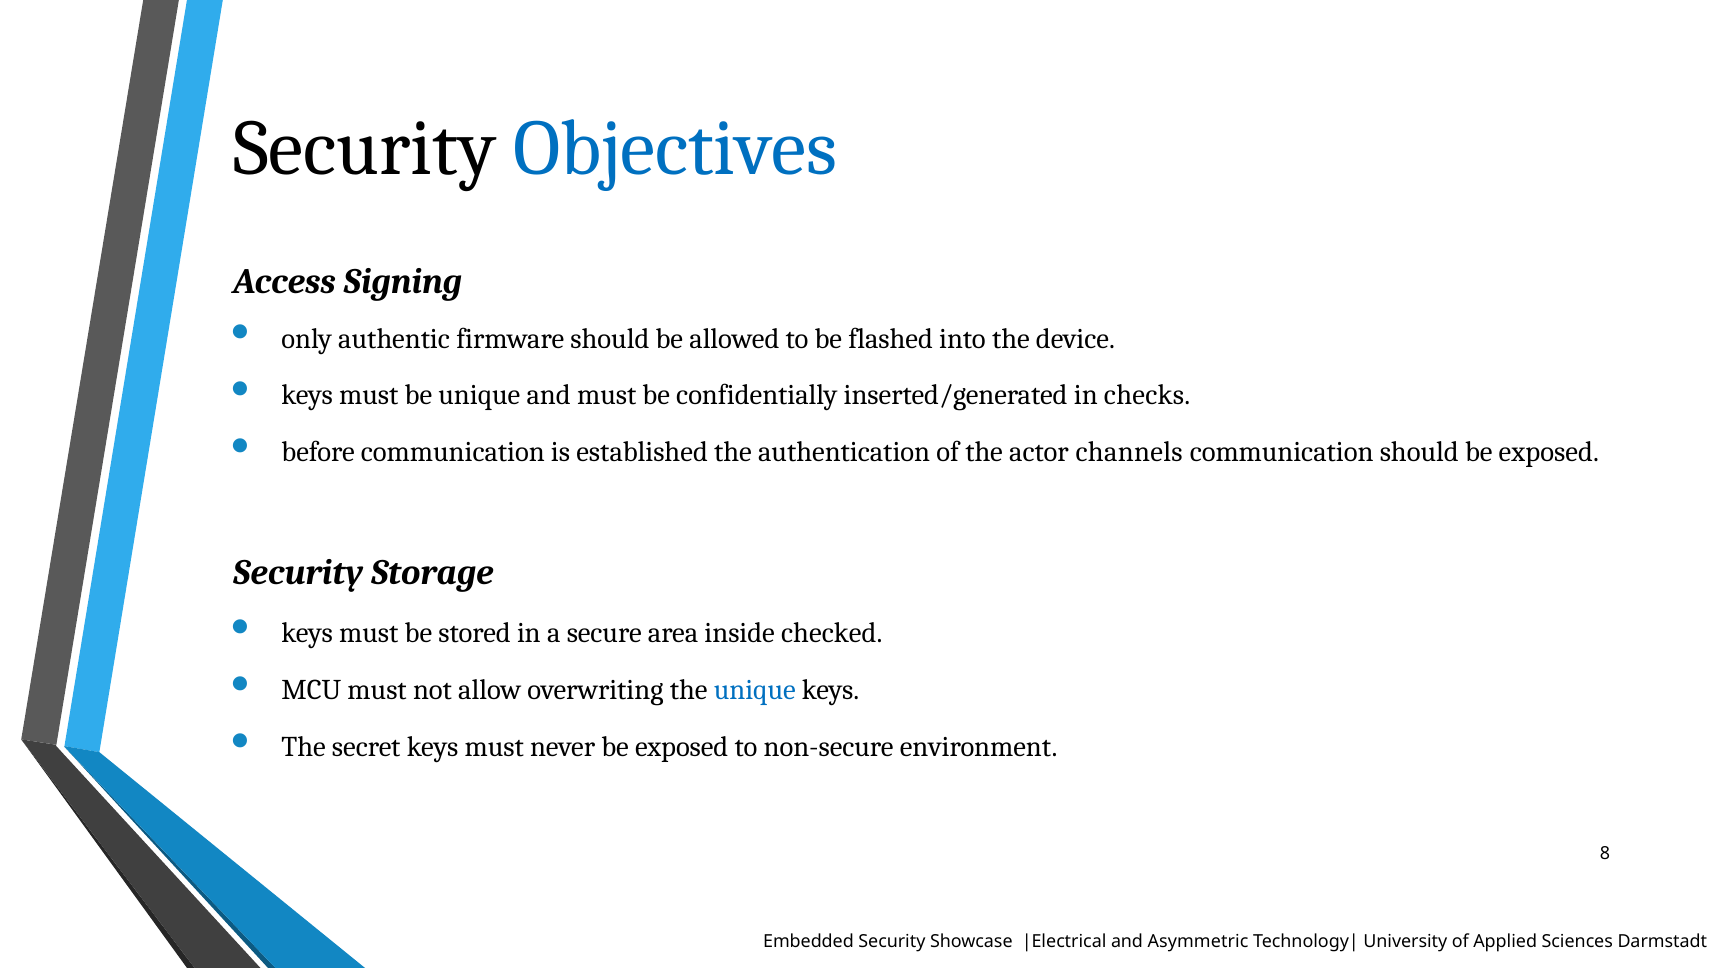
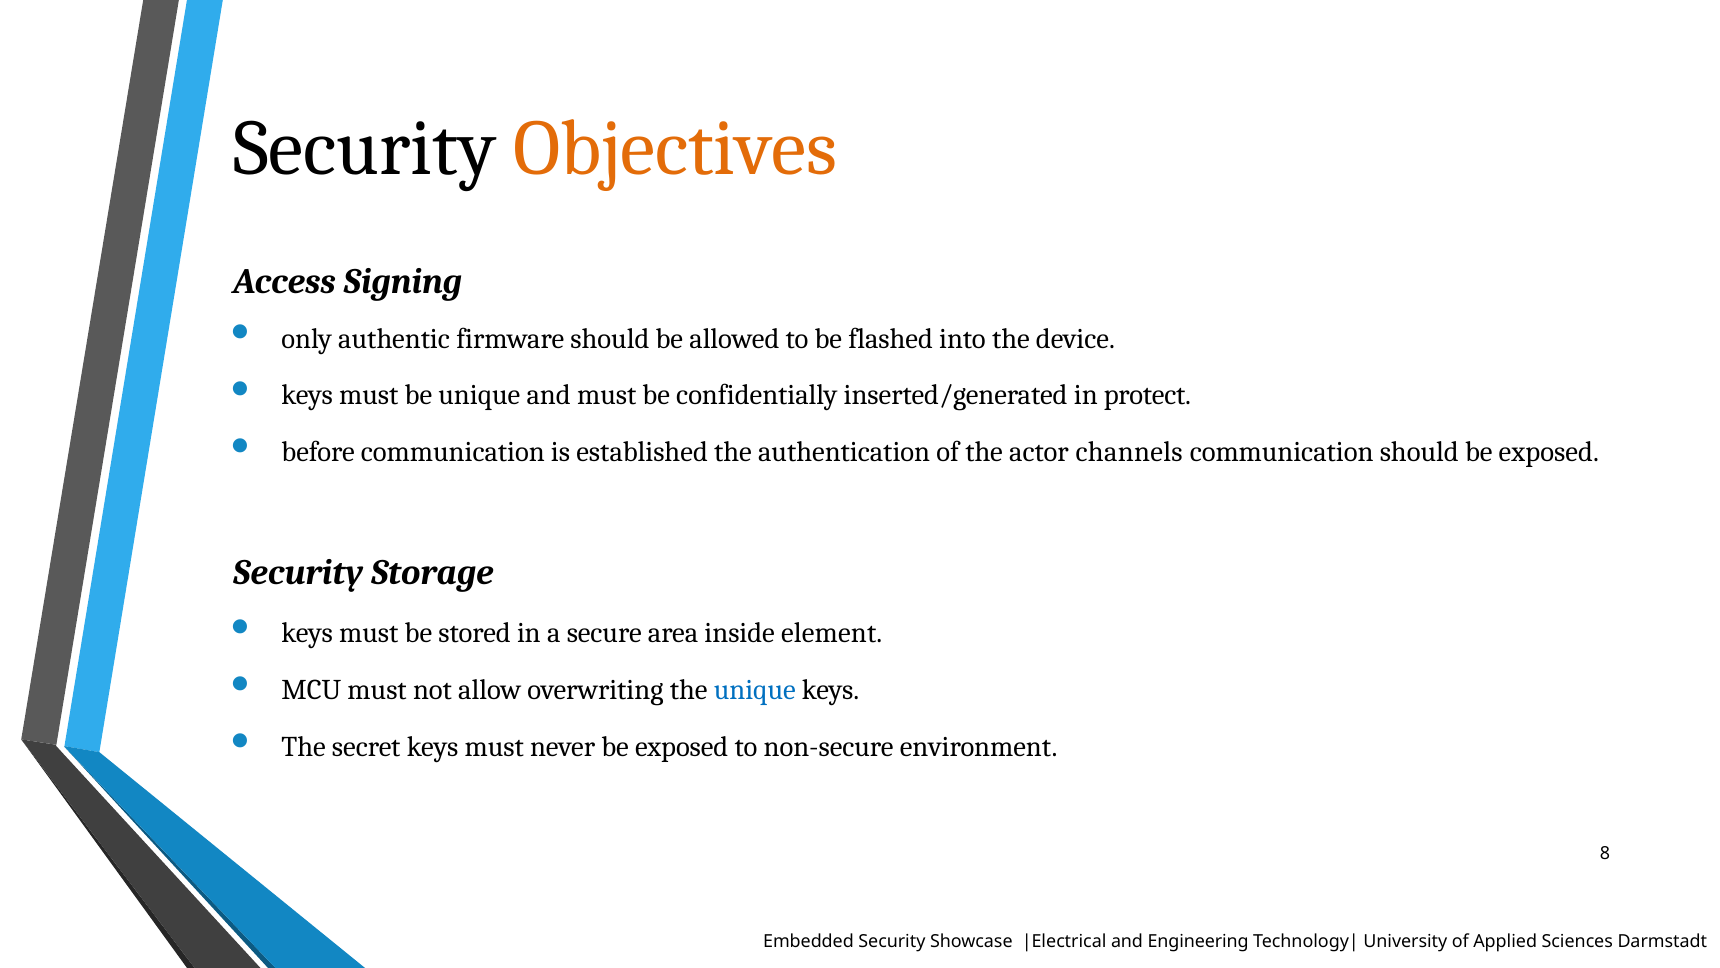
Objectives colour: blue -> orange (675, 149)
checks: checks -> protect (1147, 395)
checked: checked -> element (832, 633)
Asymmetric: Asymmetric -> Engineering (1198, 941)
